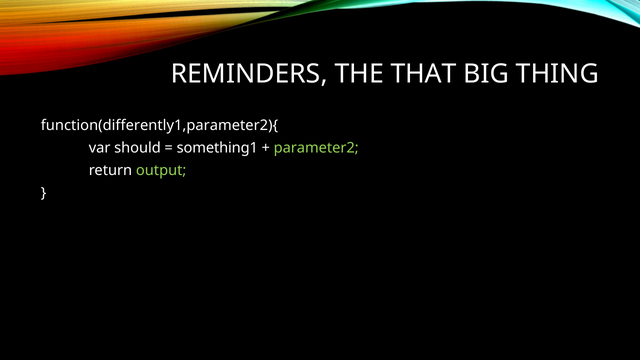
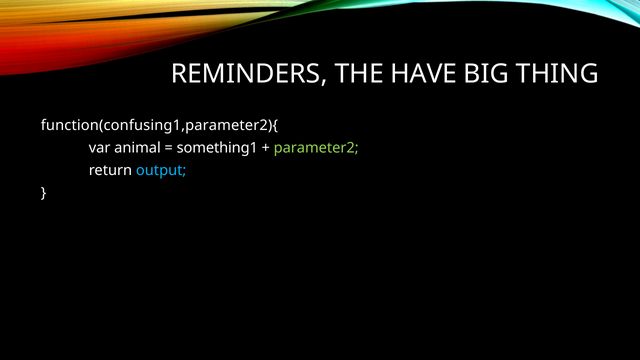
THAT: THAT -> HAVE (424, 74)
function(differently1,parameter2){: function(differently1,parameter2){ -> function(confusing1,parameter2){ (159, 125)
should: should -> animal (137, 148)
output colour: light green -> light blue (161, 170)
